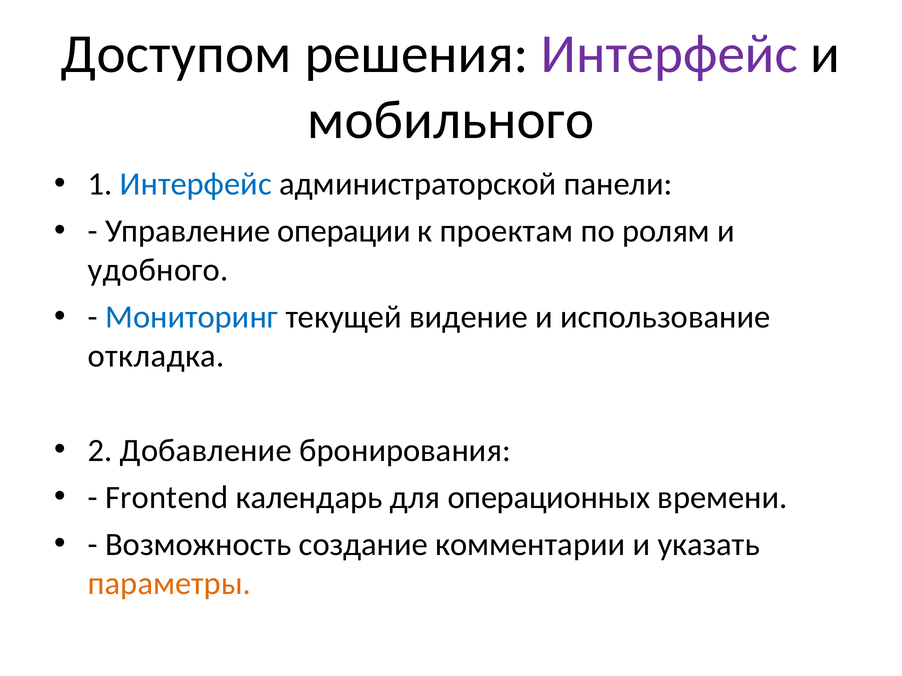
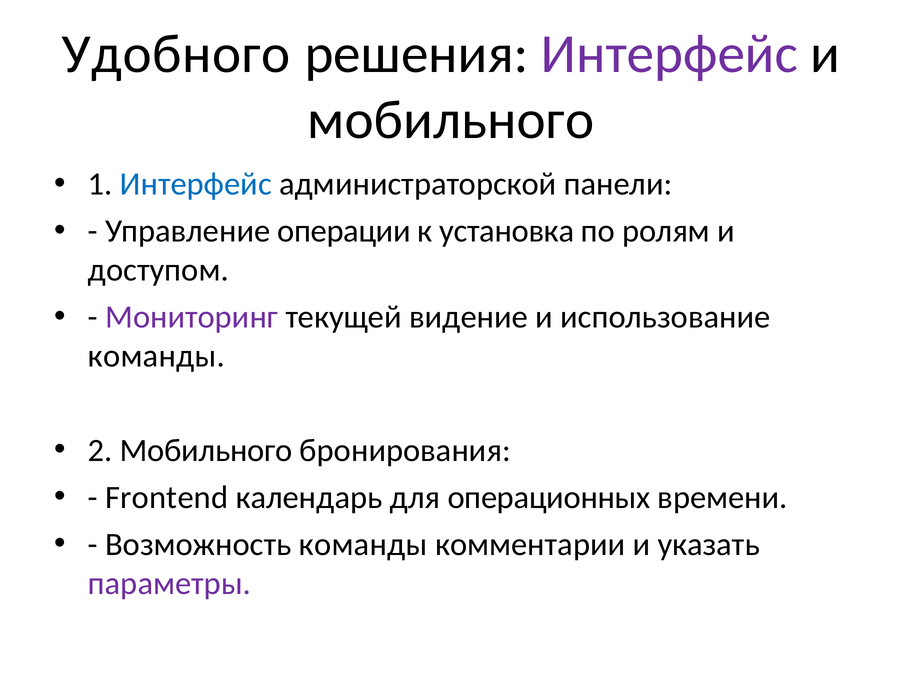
Доступом: Доступом -> Удобного (176, 54)
проектам: проектам -> установка (507, 231)
удобного: удобного -> доступом (158, 270)
Мониторинг colour: blue -> purple (192, 317)
откладка: откладка -> команды (156, 356)
2 Добавление: Добавление -> Мобильного (206, 451)
Возможность создание: создание -> команды (363, 545)
параметры colour: orange -> purple (169, 584)
